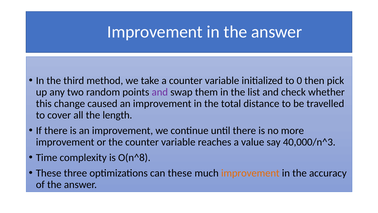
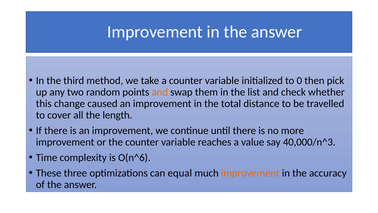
and colour: purple -> orange (160, 92)
O(n^8: O(n^8 -> O(n^6 (134, 157)
can these: these -> equal (180, 173)
